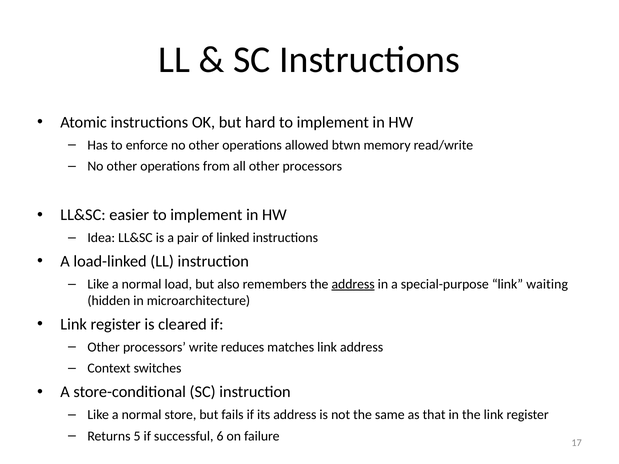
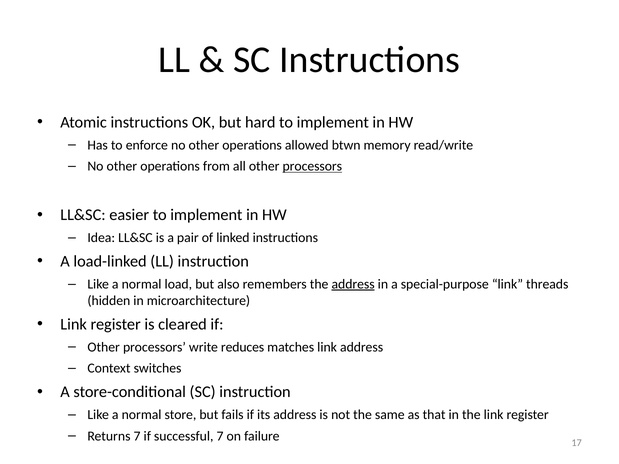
processors underline: none -> present (312, 166)
waiting: waiting -> threads (547, 284)
Returns 5: 5 -> 7 (137, 436)
successful 6: 6 -> 7 (220, 436)
